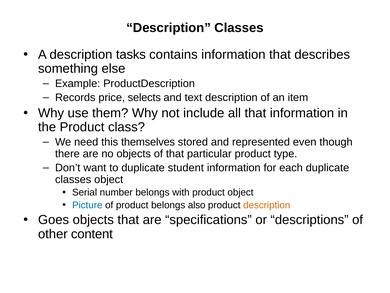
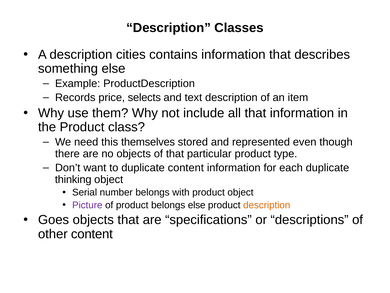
tasks: tasks -> cities (131, 54)
duplicate student: student -> content (186, 167)
classes: classes -> thinking (73, 179)
Picture colour: blue -> purple (87, 205)
belongs also: also -> else (197, 205)
